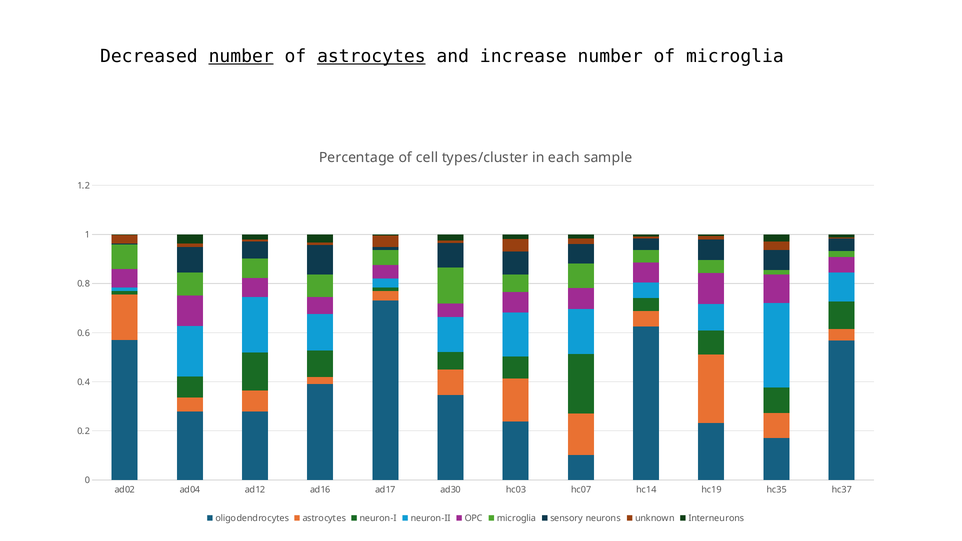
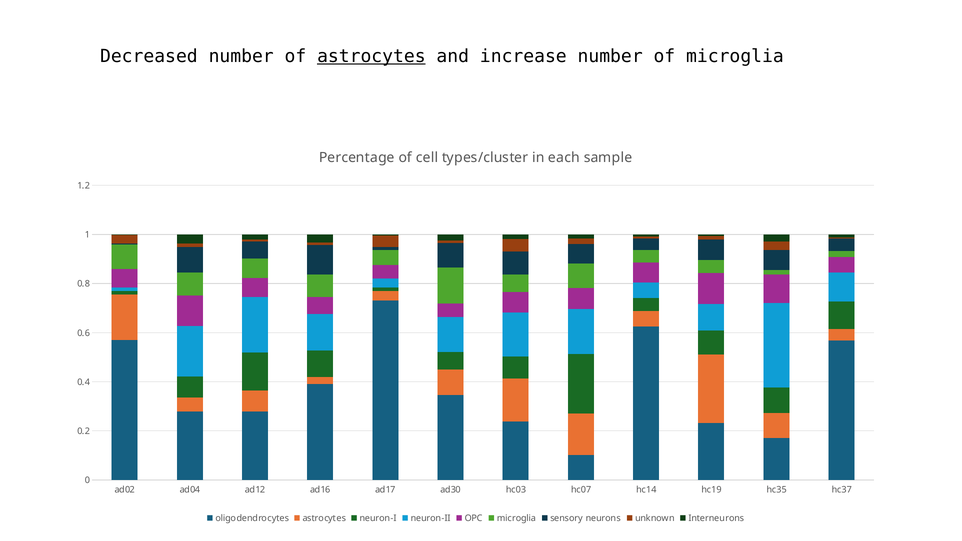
number underline: present -> none (241, 56)
